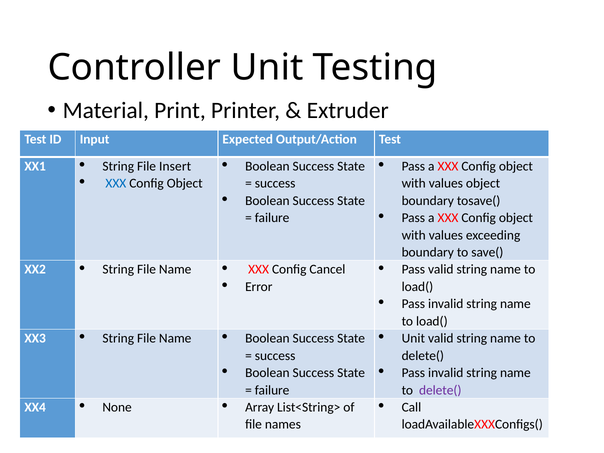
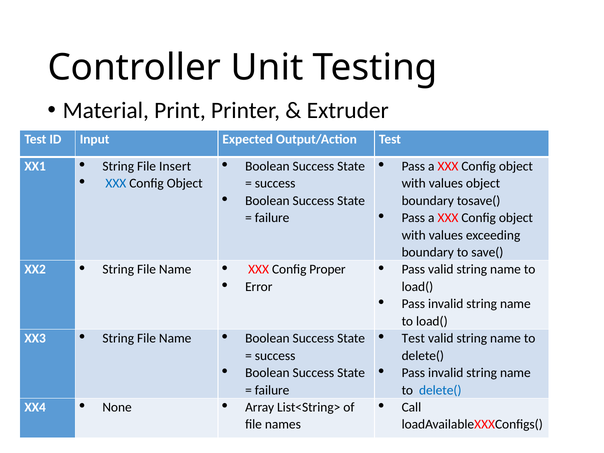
Cancel: Cancel -> Proper (327, 270)
Unit: Unit -> Test (413, 338)
delete( colour: purple -> blue (440, 390)
